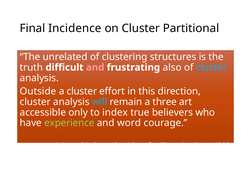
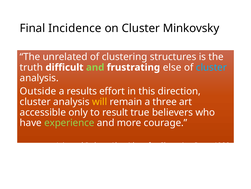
Partitional: Partitional -> Minkovsky (191, 28)
and colour: pink -> light green (95, 67)
also: also -> else (172, 67)
a cluster: cluster -> results (82, 91)
will colour: light blue -> yellow (100, 101)
index: index -> result (115, 112)
word: word -> more (129, 122)
